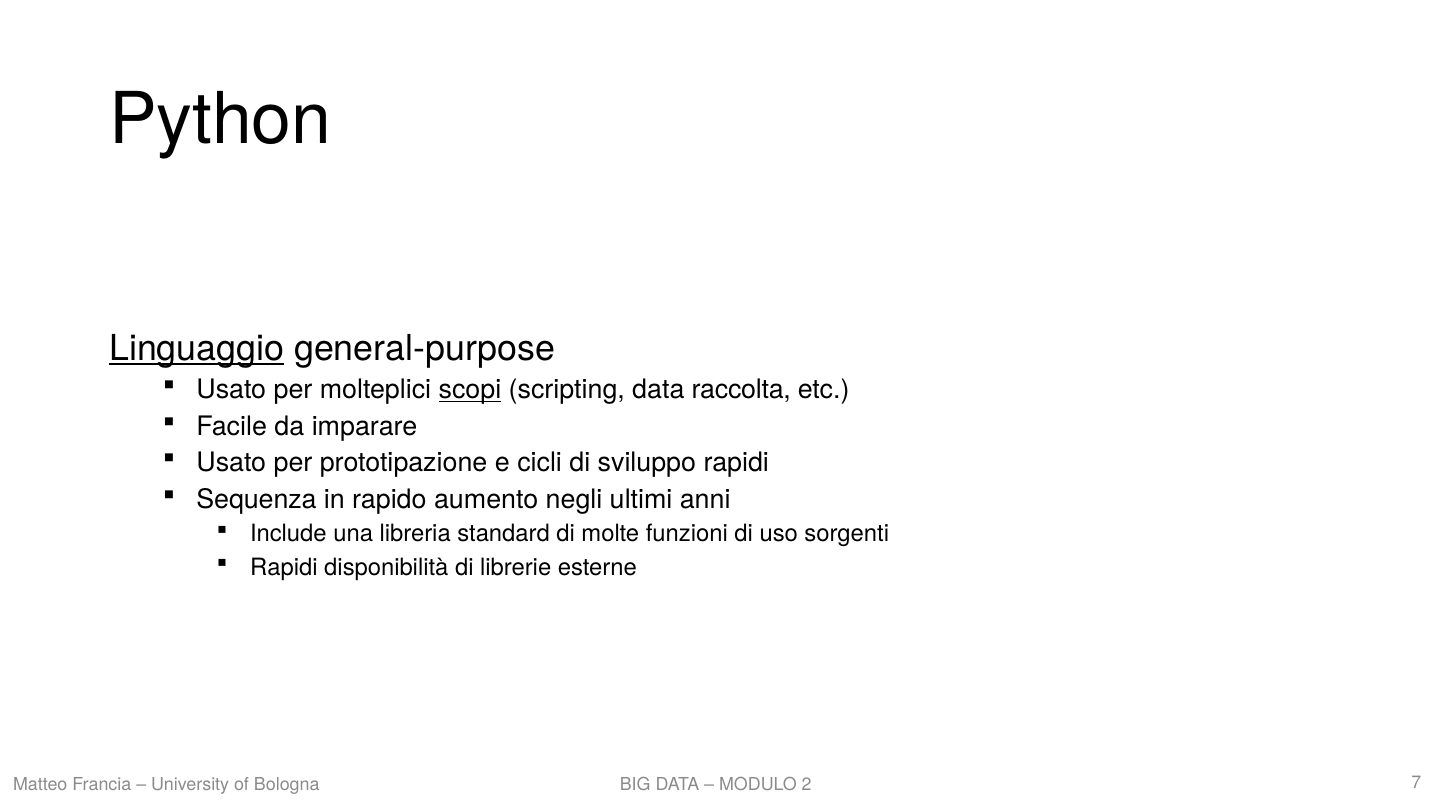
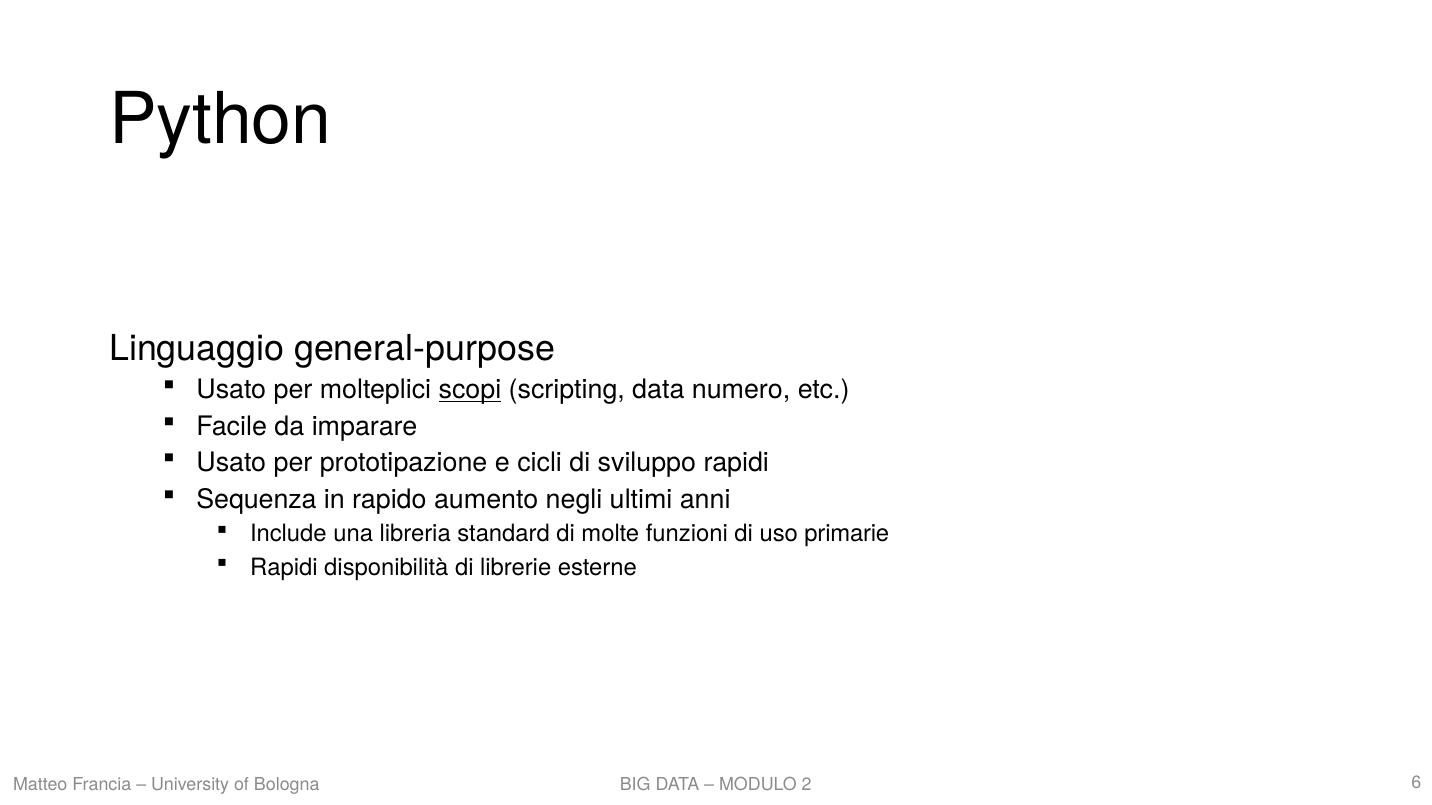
Linguaggio underline: present -> none (197, 349)
raccolta: raccolta -> numero (741, 390)
sorgenti: sorgenti -> primarie (847, 534)
7: 7 -> 6 (1416, 783)
